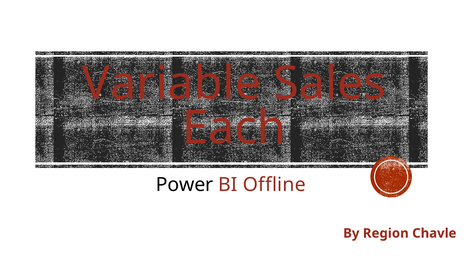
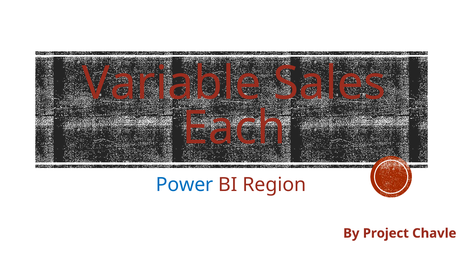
Power colour: black -> blue (185, 185)
Offline: Offline -> Region (274, 185)
Region: Region -> Project (386, 234)
